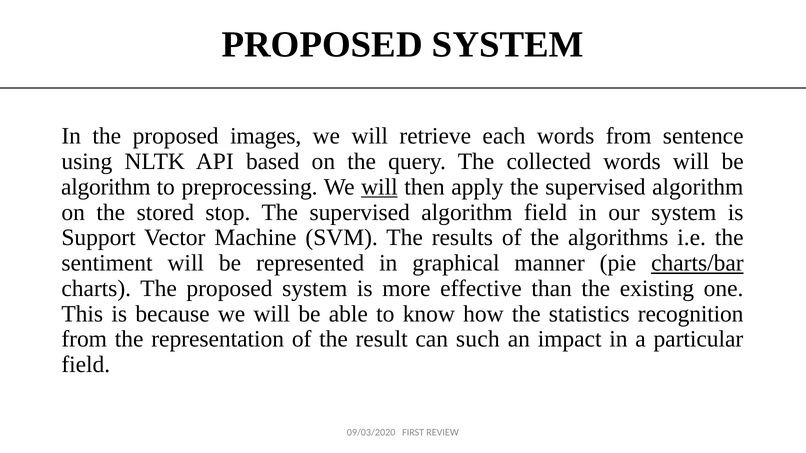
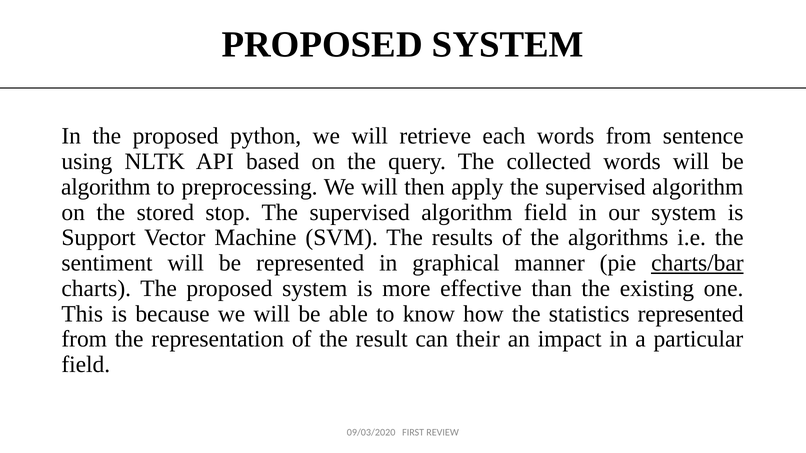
images: images -> python (266, 136)
will underline: present -> none (379, 187)
statistics recognition: recognition -> represented (691, 314)
such: such -> their (478, 339)
